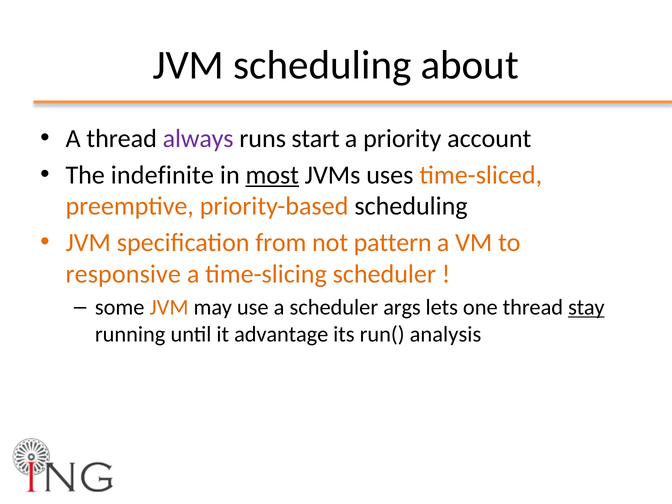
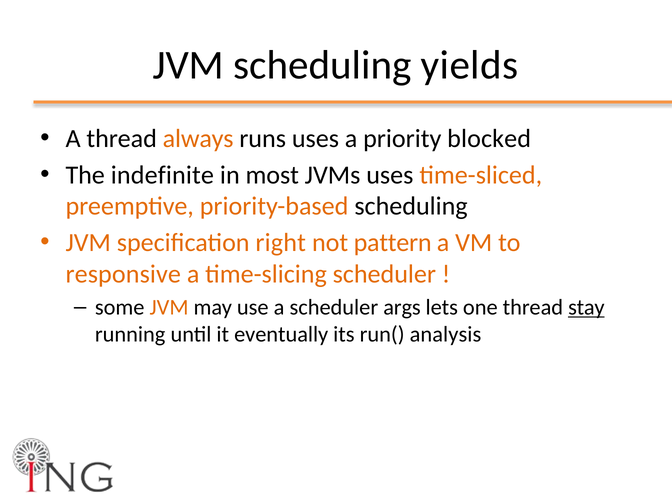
about: about -> yields (470, 65)
always colour: purple -> orange (198, 138)
runs start: start -> uses (315, 138)
account: account -> blocked (489, 138)
most underline: present -> none (272, 175)
from: from -> right (281, 243)
advantage: advantage -> eventually (281, 334)
